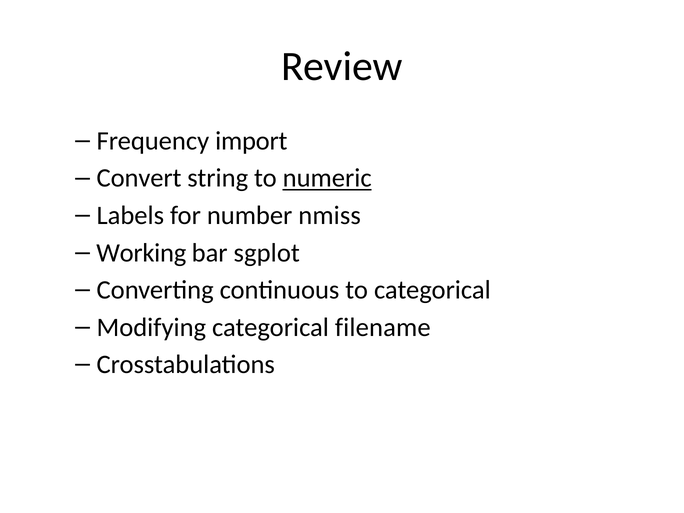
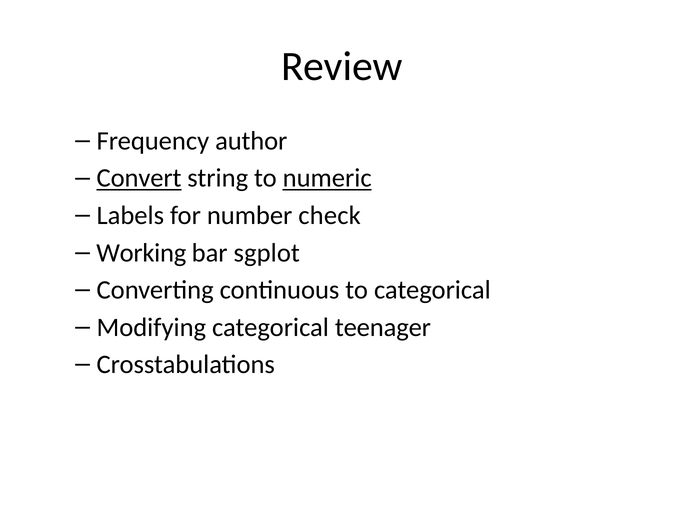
import: import -> author (251, 141)
Convert underline: none -> present (139, 178)
nmiss: nmiss -> check (330, 215)
filename: filename -> teenager (383, 327)
